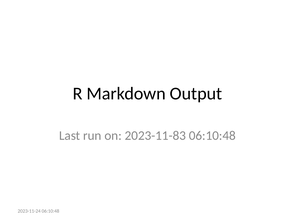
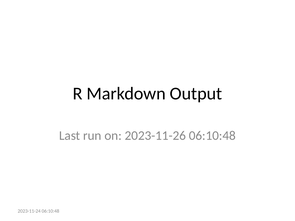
2023-11-83: 2023-11-83 -> 2023-11-26 (155, 136)
